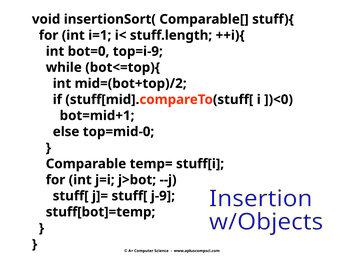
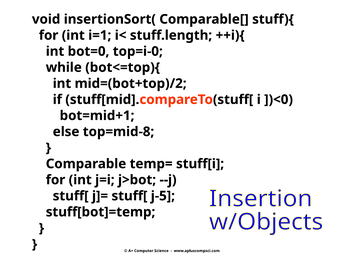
top=i-9: top=i-9 -> top=i-0 (138, 51)
top=mid-0: top=mid-0 -> top=mid-8 (119, 132)
j-9: j-9 -> j-5 (163, 196)
